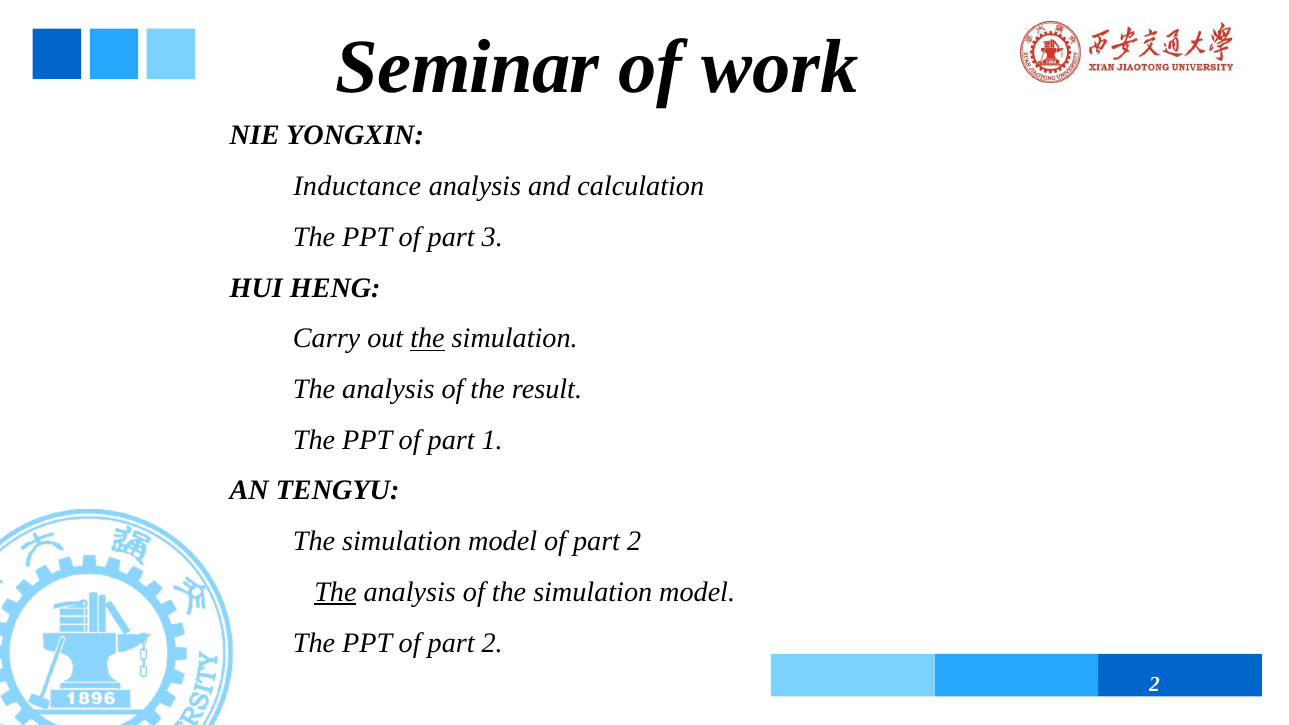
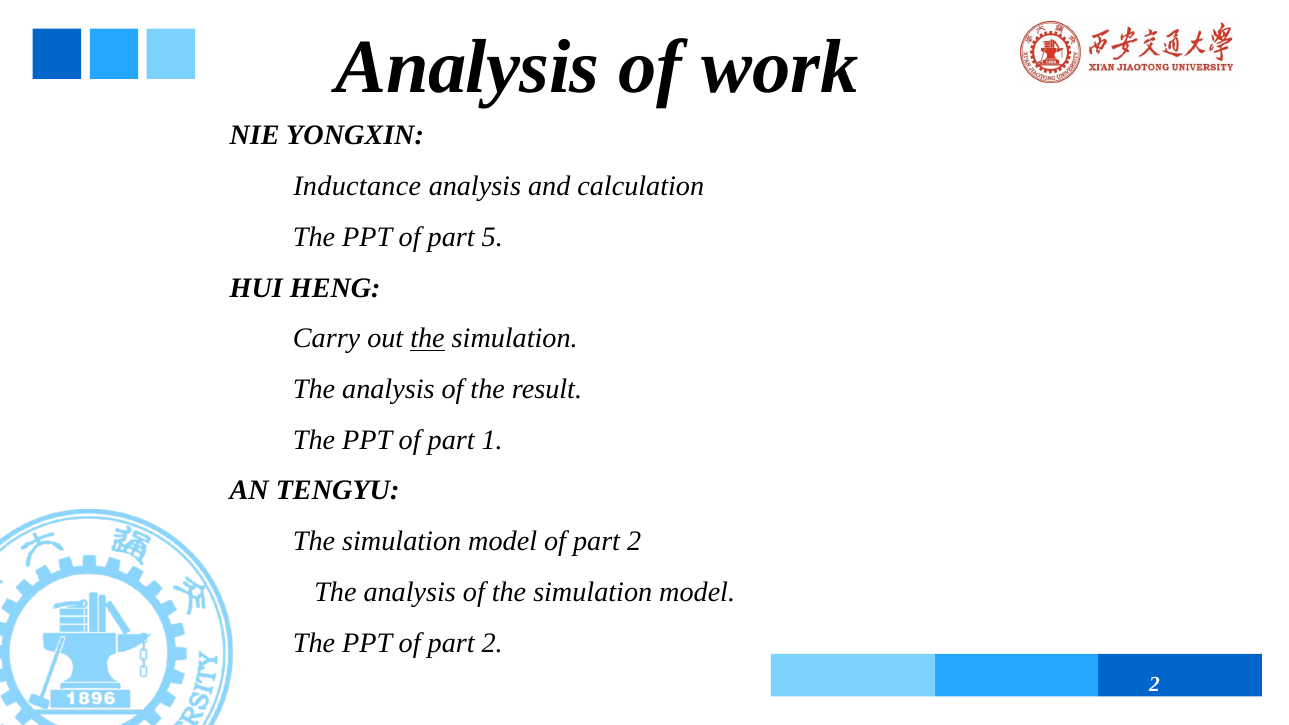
Seminar: Seminar -> Analysis (468, 67)
3: 3 -> 5 (492, 237)
The underline: present -> none (335, 592)
